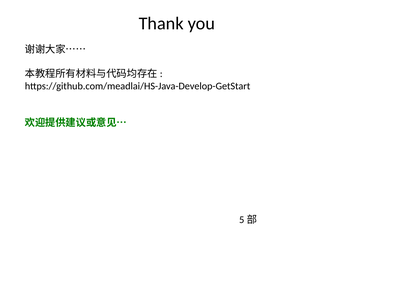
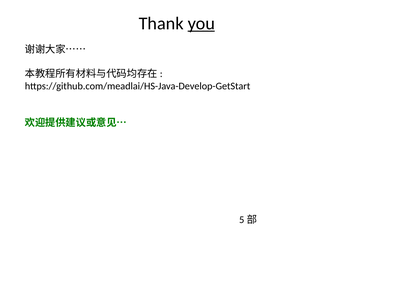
you underline: none -> present (201, 23)
